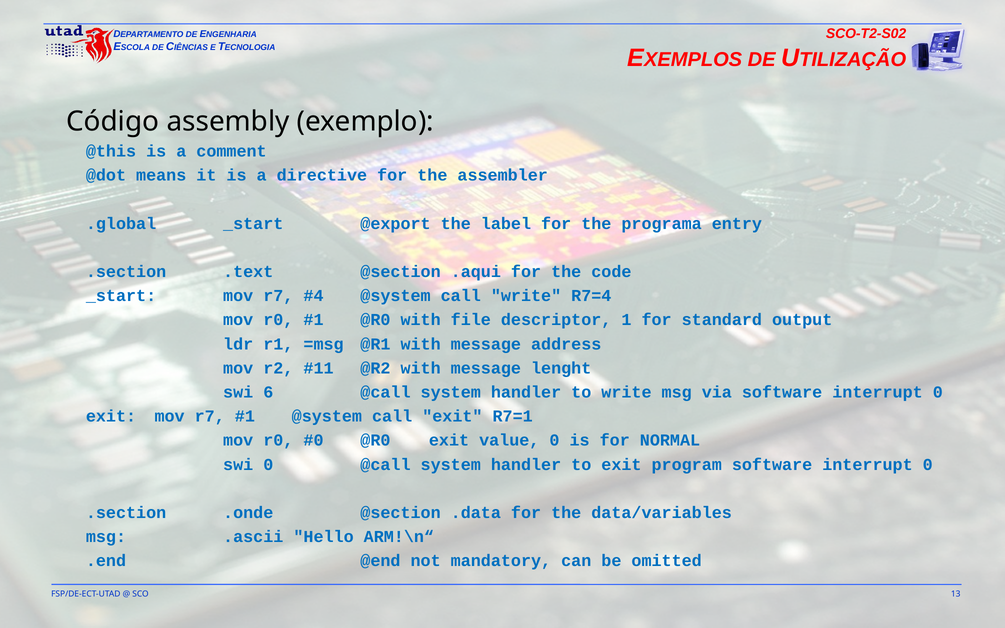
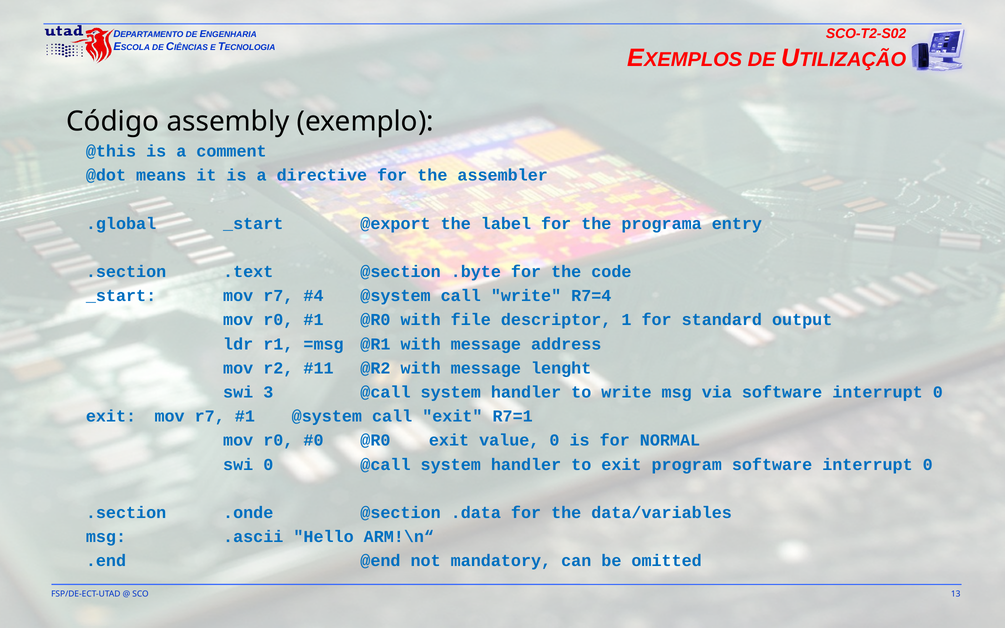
.aqui: .aqui -> .byte (476, 272)
6: 6 -> 3 (268, 392)
